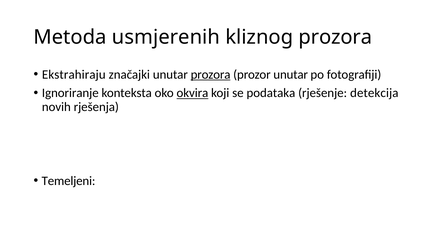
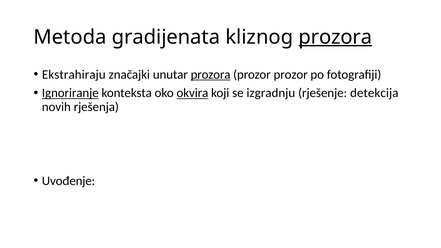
usmjerenih: usmjerenih -> gradijenata (166, 37)
prozora underline: none -> present (335, 37)
prozor unutar: unutar -> prozor (291, 75)
Ignoriranje underline: none -> present (70, 93)
podataka: podataka -> izgradnju (271, 93)
Temeljeni: Temeljeni -> Uvođenje (68, 181)
